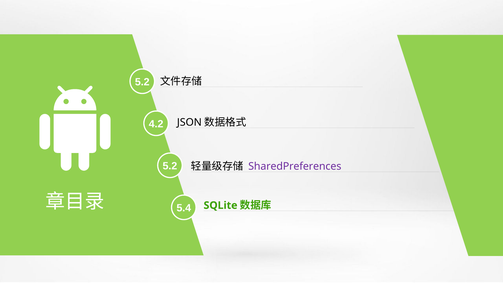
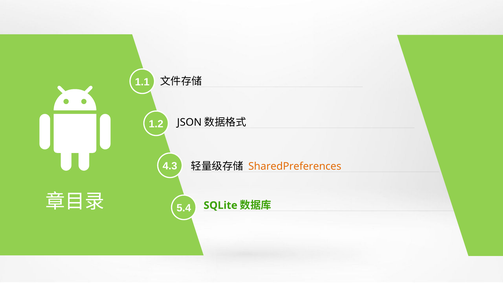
5.2: 5.2 -> 1.1 (142, 82)
4.2: 4.2 -> 1.2 (156, 124)
5.2: 5.2 -> 4.3 (170, 166)
SharedPreferences colour: purple -> orange (295, 166)
